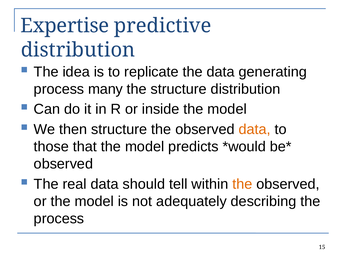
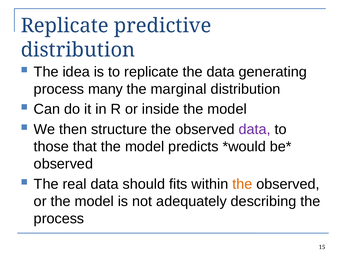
Expertise: Expertise -> Replicate (65, 26)
the structure: structure -> marginal (179, 89)
data colour: orange -> purple (255, 130)
tell: tell -> fits (178, 184)
